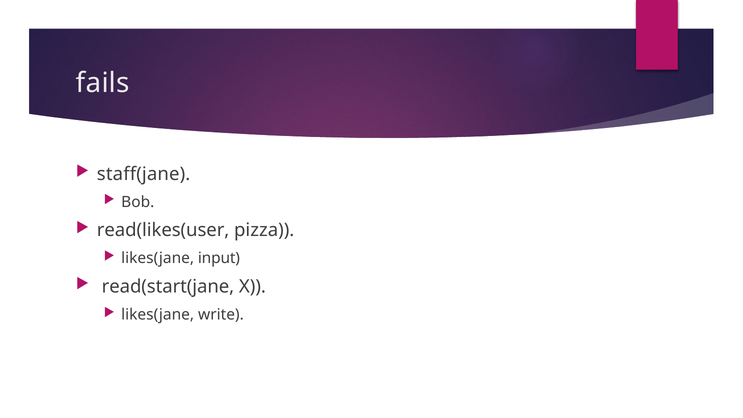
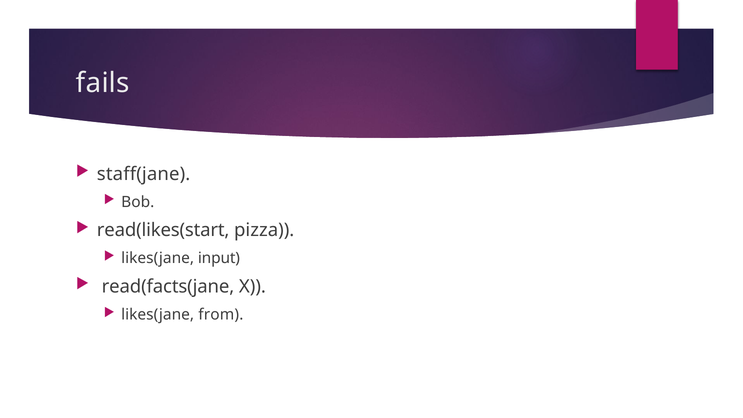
read(likes(user: read(likes(user -> read(likes(start (163, 230)
read(start(jane: read(start(jane -> read(facts(jane (168, 287)
write: write -> from (221, 315)
